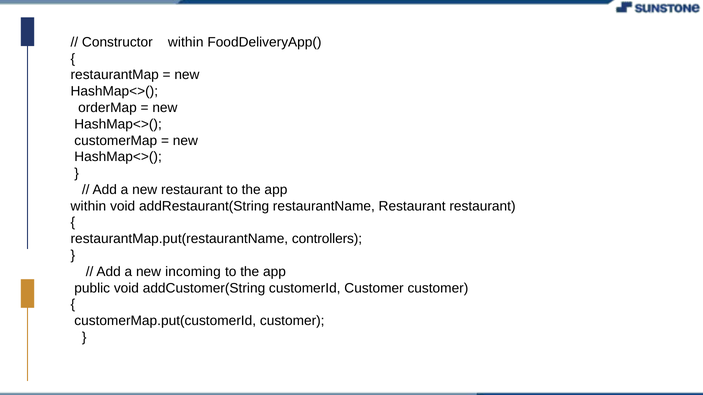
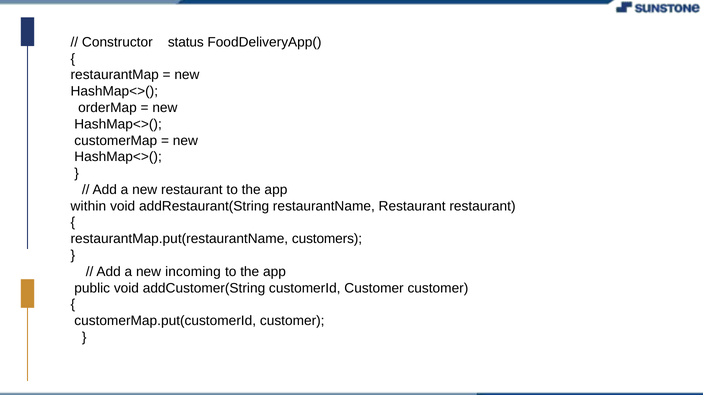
Constructor within: within -> status (186, 42)
controllers: controllers -> customers (327, 239)
